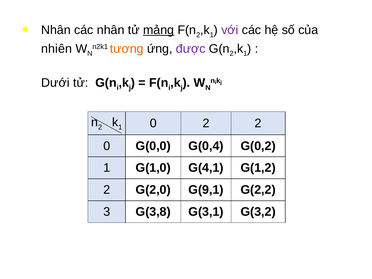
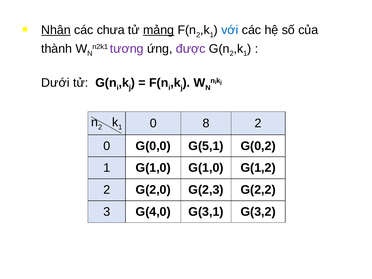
Nhân underline: none -> present (56, 30)
các nhân: nhân -> chưa (111, 30)
với colour: purple -> blue (230, 30)
nhiên: nhiên -> thành (57, 49)
tương colour: orange -> purple (127, 49)
0 2: 2 -> 8 (206, 123)
G(0,4: G(0,4 -> G(5,1 (206, 146)
G(1,0 G(4,1: G(4,1 -> G(1,0 (206, 168)
G(9,1: G(9,1 -> G(2,3 (206, 190)
G(3,8: G(3,8 -> G(4,0 (153, 212)
